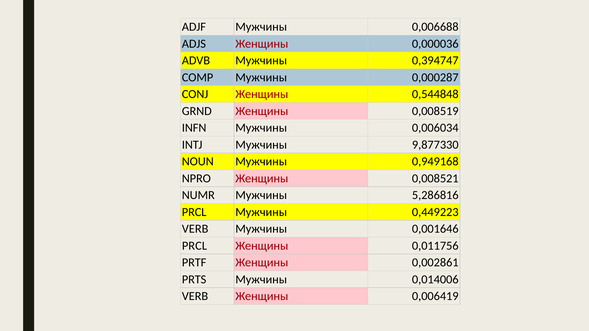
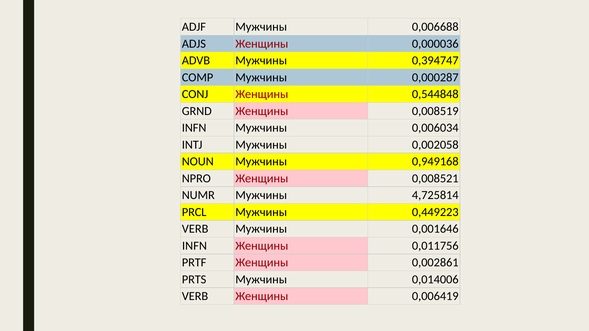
9,877330: 9,877330 -> 0,002058 (435, 145)
5,286816: 5,286816 -> 4,725814 (435, 195)
PRCL: PRCL -> INFN (194, 246)
